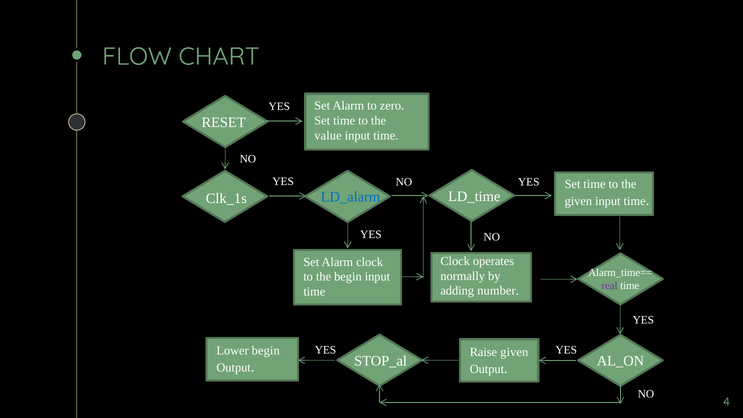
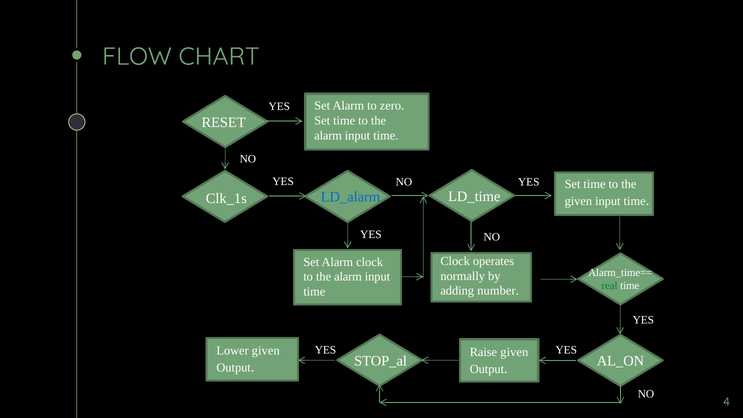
value: value -> alarm (328, 135)
begin: begin -> alarm (348, 277)
real colour: purple -> green (610, 286)
Lower begin: begin -> given (266, 351)
